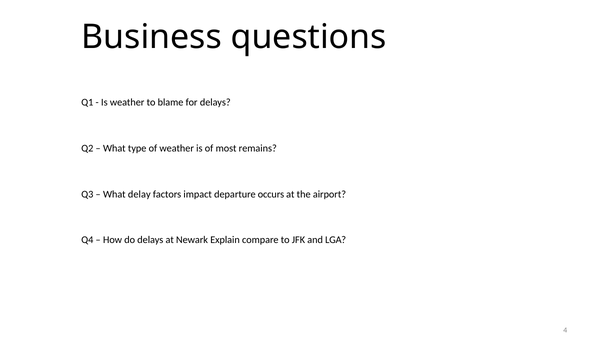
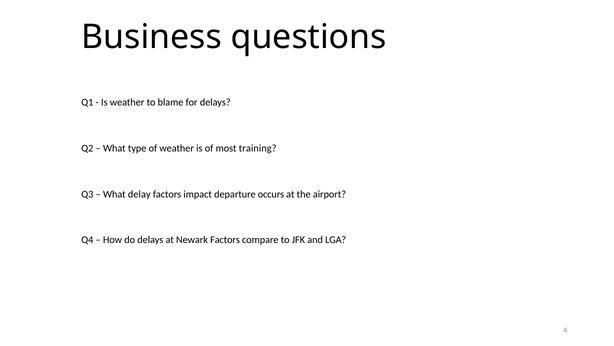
remains: remains -> training (258, 148)
Newark Explain: Explain -> Factors (225, 240)
